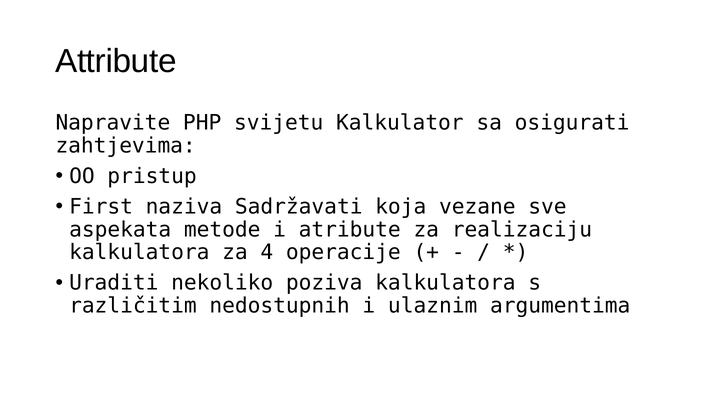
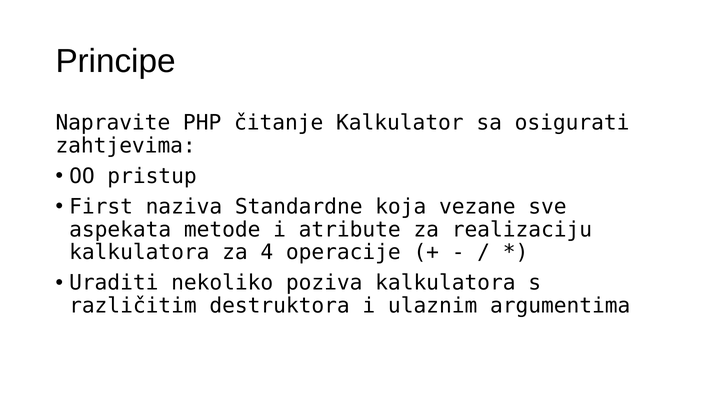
Attribute: Attribute -> Principe (116, 61)
svijetu: svijetu -> čitanje (279, 123)
Sadržavati: Sadržavati -> Standardne (299, 207)
nedostupnih: nedostupnih -> destruktora (280, 306)
